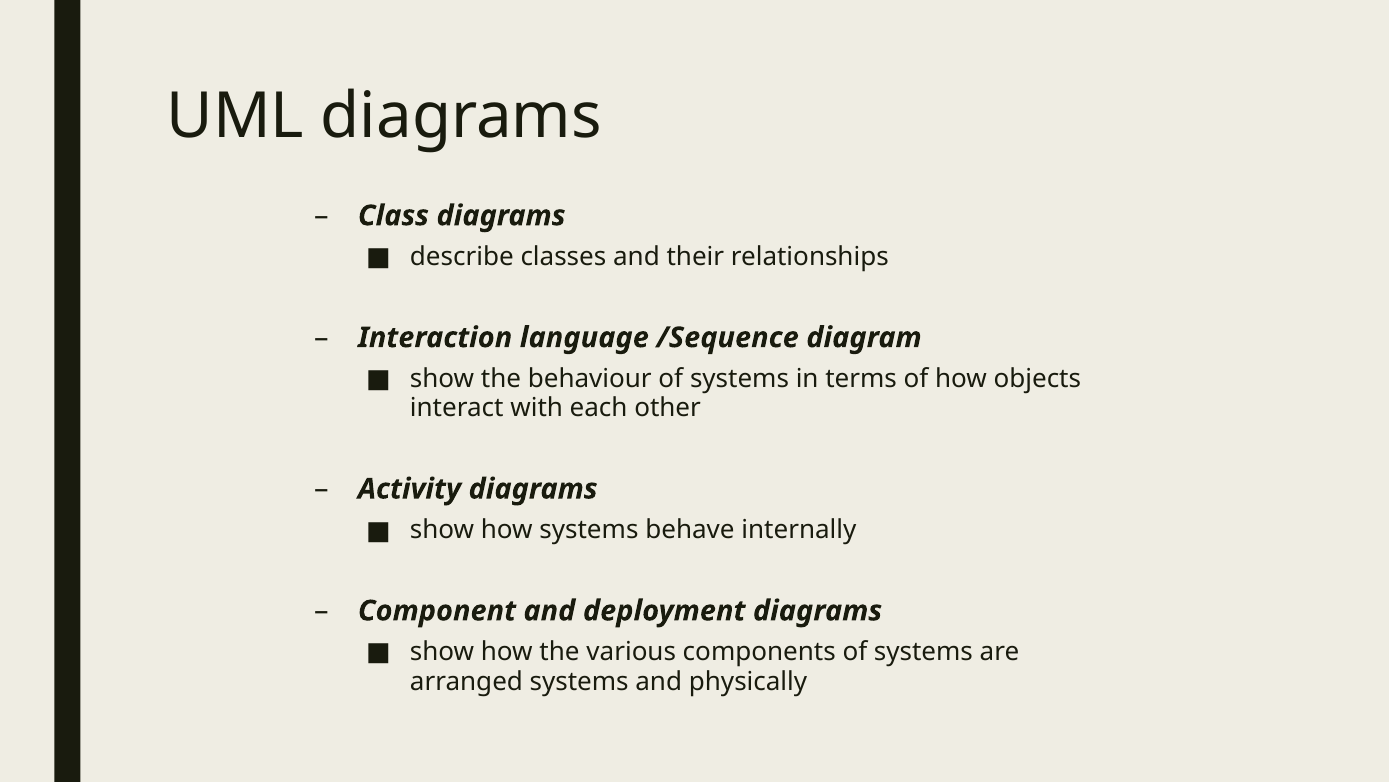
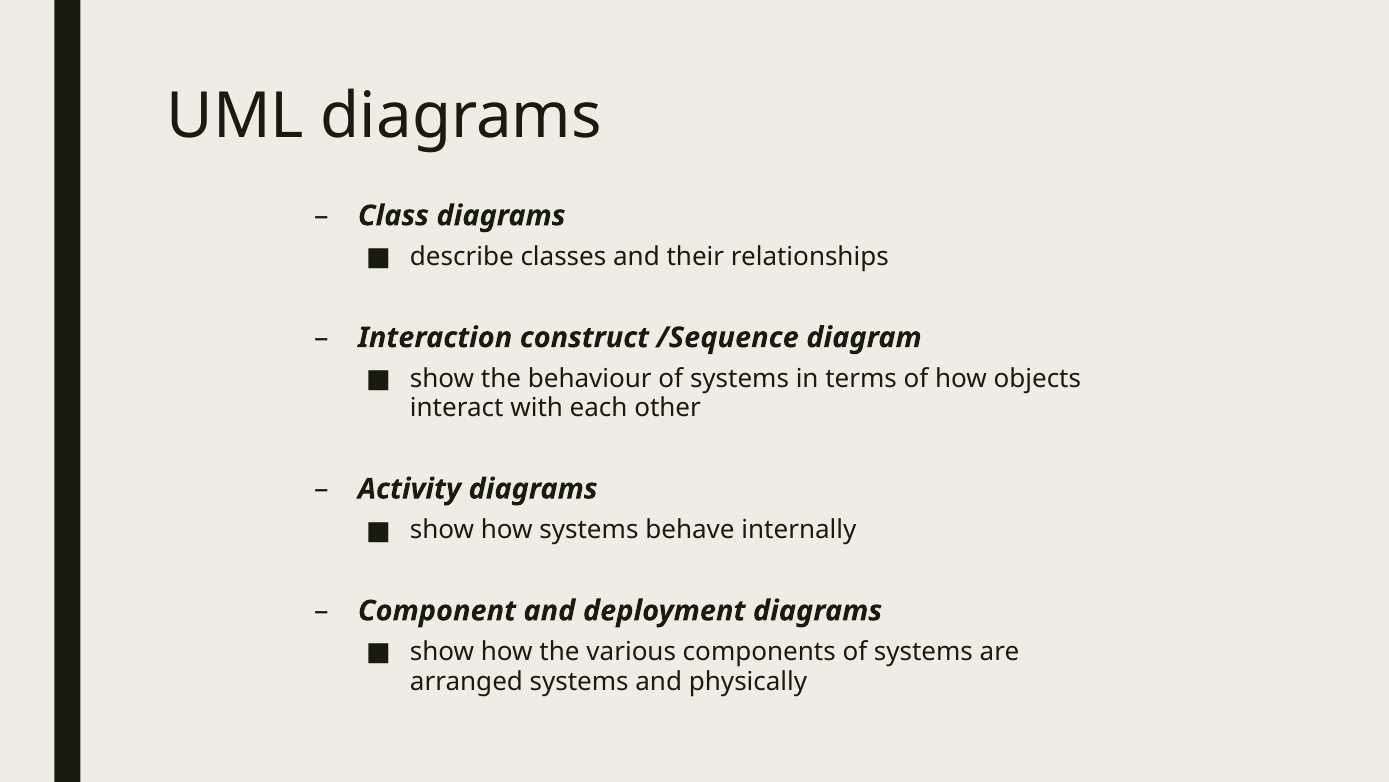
language: language -> construct (584, 337)
